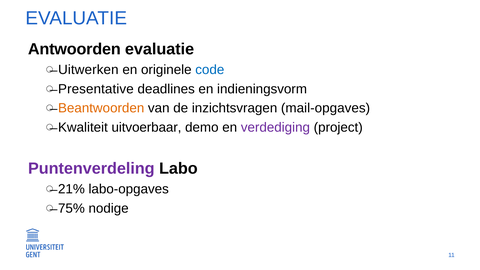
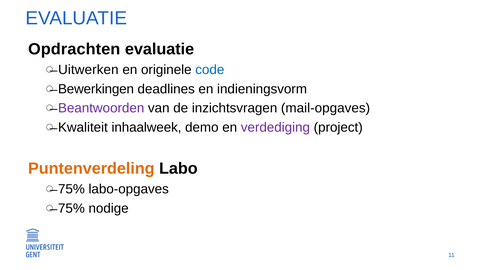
Antwoorden: Antwoorden -> Opdrachten (74, 49)
Presentative: Presentative -> Bewerkingen (96, 89)
Beantwoorden colour: orange -> purple (101, 108)
uitvoerbaar: uitvoerbaar -> inhaalweek (146, 127)
Puntenverdeling colour: purple -> orange (91, 169)
21%: 21% -> 75% (71, 189)
